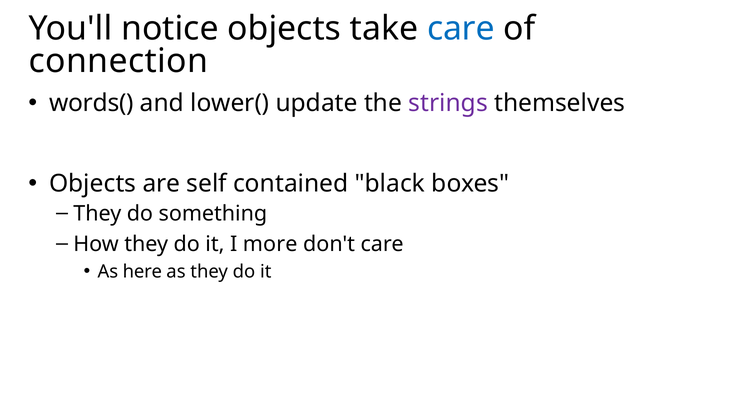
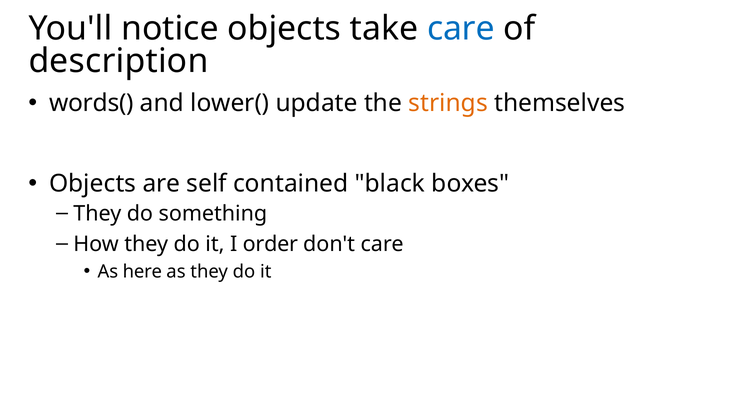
connection: connection -> description (119, 61)
strings colour: purple -> orange (448, 103)
more: more -> order (270, 244)
